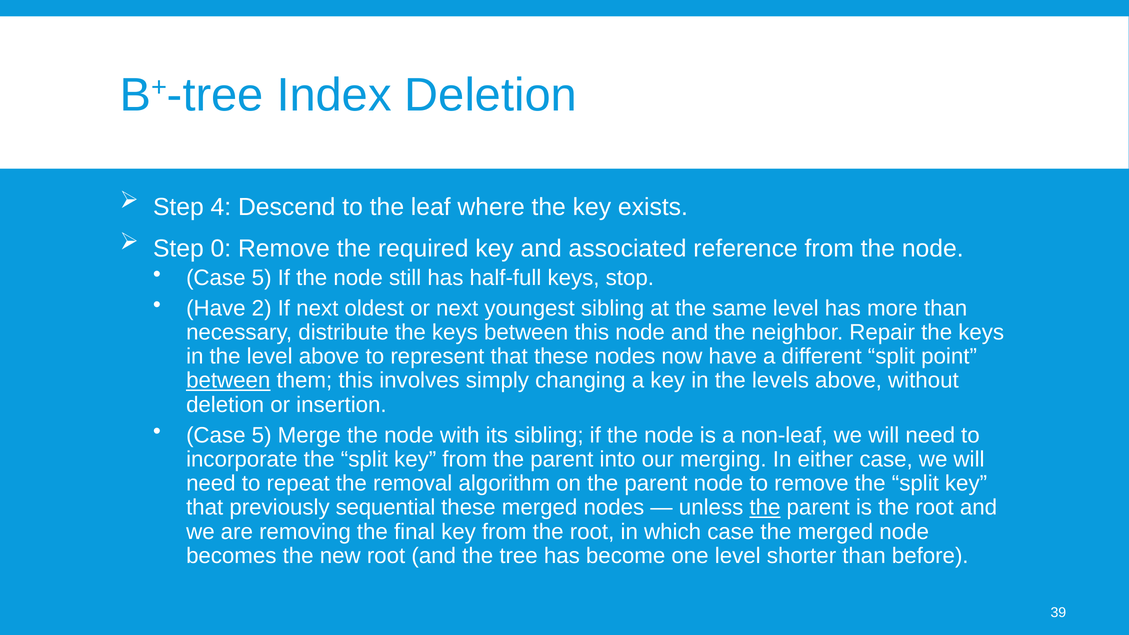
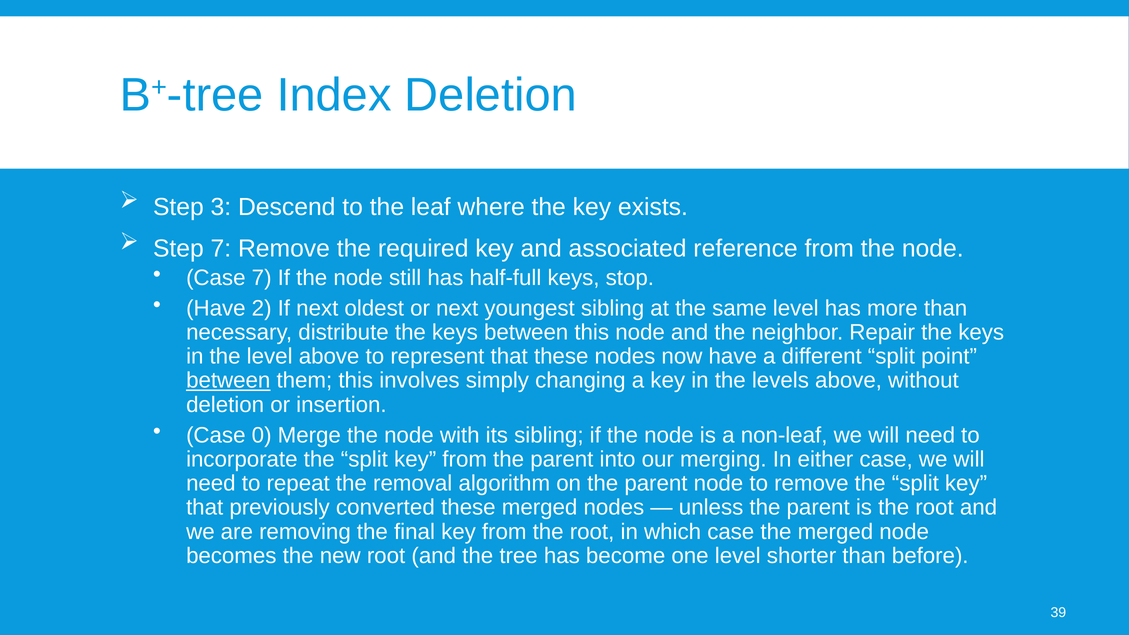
4: 4 -> 3 (221, 207)
Step 0: 0 -> 7 (221, 249)
5: 5 -> 7 (262, 278)
5: 5 -> 0 (262, 435)
sequential: sequential -> converted (385, 508)
the underline: present -> none (765, 508)
